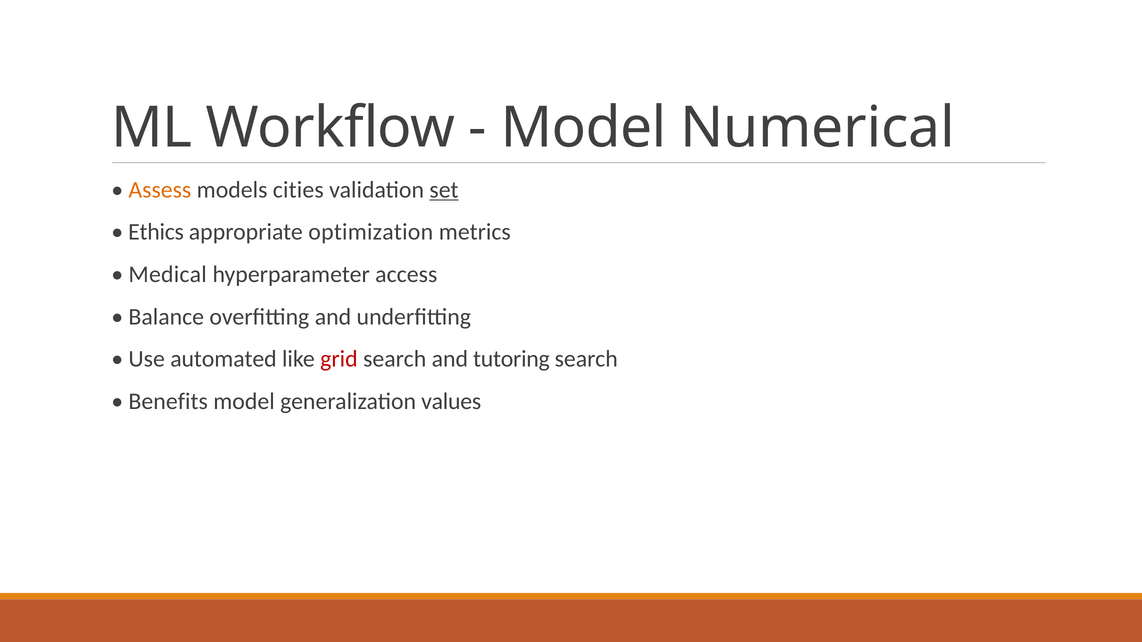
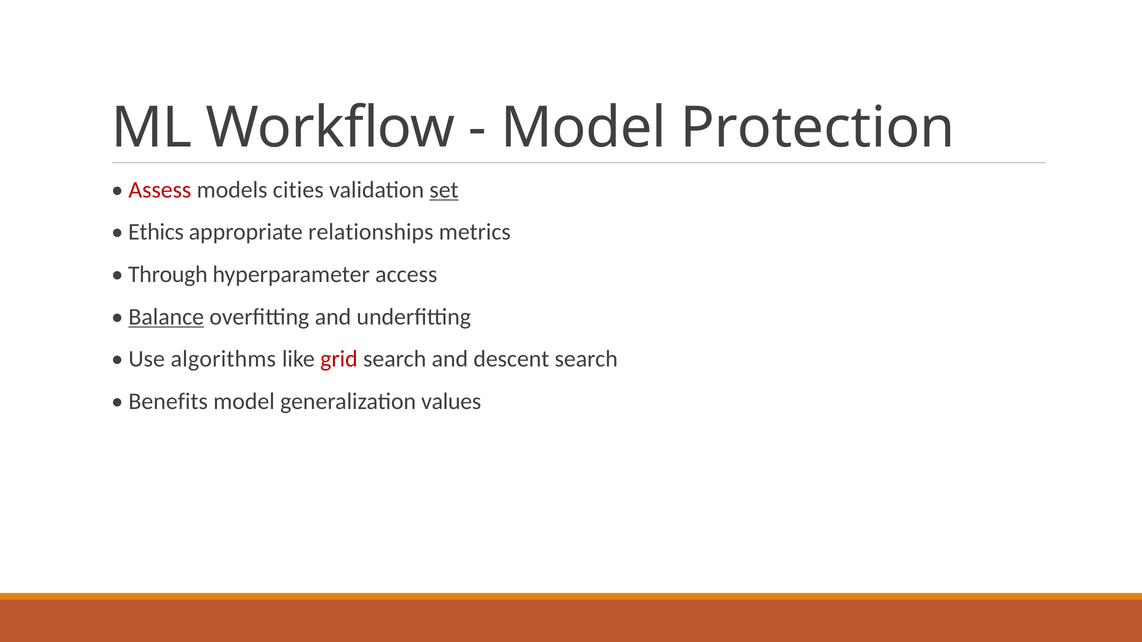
Numerical: Numerical -> Protection (818, 128)
Assess colour: orange -> red (160, 190)
optimization: optimization -> relationships (371, 232)
Medical: Medical -> Through (168, 275)
Balance underline: none -> present (166, 317)
automated: automated -> algorithms (223, 359)
tutoring: tutoring -> descent (511, 359)
